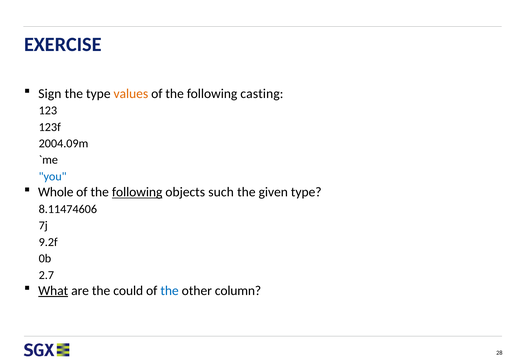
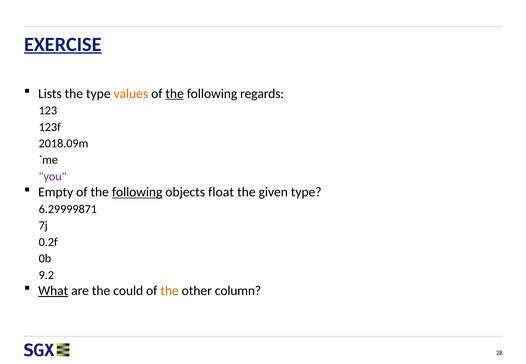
EXERCISE underline: none -> present (63, 44)
Sign: Sign -> Lists (50, 94)
the underline: none -> present (175, 94)
casting: casting -> regards (262, 94)
2004.09m: 2004.09m -> 2018.09m (63, 144)
you colour: blue -> purple (53, 177)
Whole: Whole -> Empty (56, 192)
such: such -> float (221, 192)
8.11474606: 8.11474606 -> 6.29999871 (68, 209)
9.2f: 9.2f -> 0.2f (48, 242)
2.7: 2.7 -> 9.2 (46, 275)
the colour: blue -> orange (170, 291)
